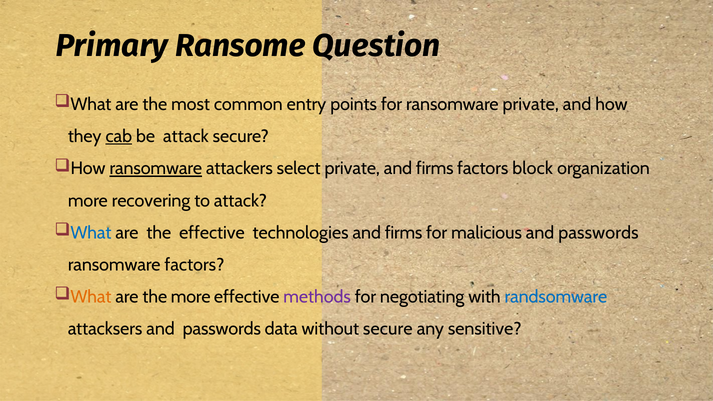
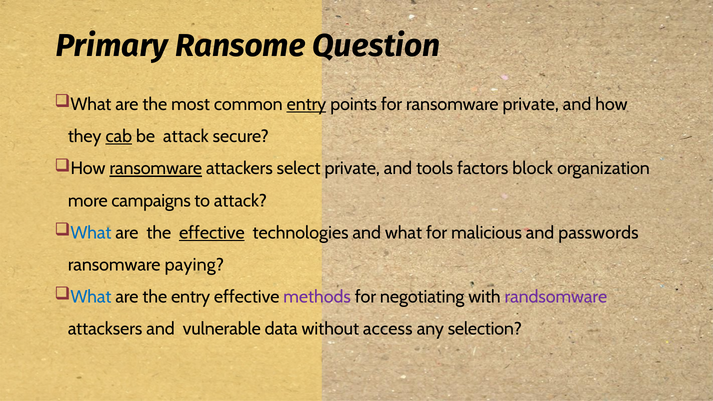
entry underline: none -> present (306, 104)
firms: firms -> tools (435, 169)
recovering: recovering -> campaigns (151, 201)
effective underline: none -> present (212, 233)
technologies and firms: firms -> what (403, 233)
ransomware factors: factors -> paying (194, 265)
What colour: orange -> blue (91, 297)
the more: more -> entry (191, 297)
randsomware colour: blue -> purple (556, 297)
attacksers and passwords: passwords -> vulnerable (222, 329)
without secure: secure -> access (388, 329)
sensitive: sensitive -> selection (485, 329)
